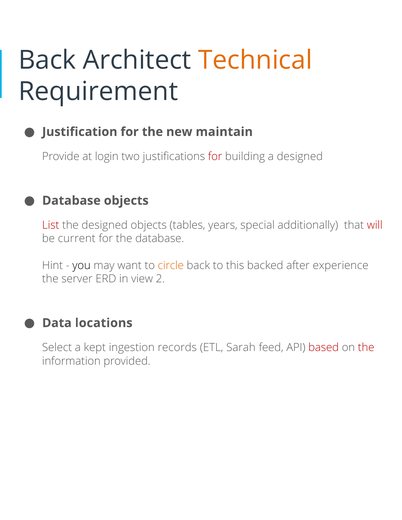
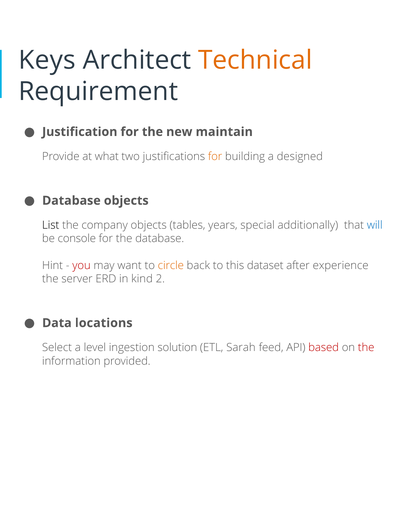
Back: Back -> Keys (47, 60)
login: login -> what (107, 156)
for colour: red -> orange (215, 156)
List colour: red -> black (51, 225)
the designed: designed -> company (105, 225)
will colour: red -> blue (375, 225)
current: current -> console (77, 239)
you colour: black -> red (81, 266)
backed: backed -> dataset (265, 266)
view: view -> kind (142, 279)
kept: kept -> level (95, 348)
records: records -> solution (177, 348)
